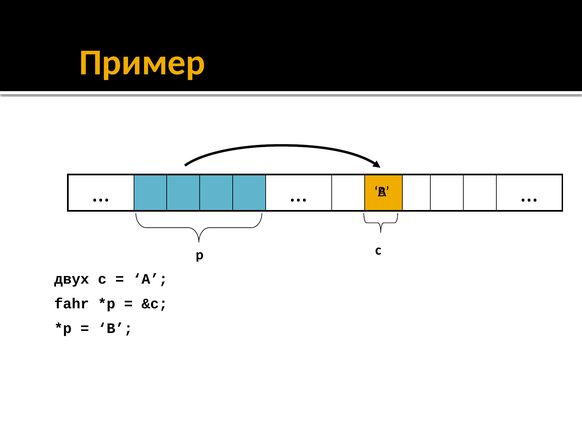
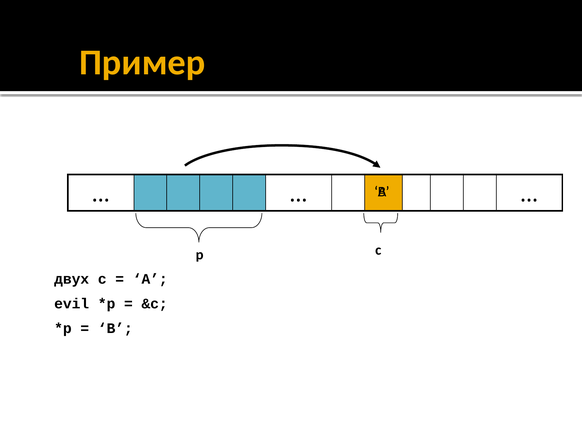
fahr: fahr -> evil (72, 304)
